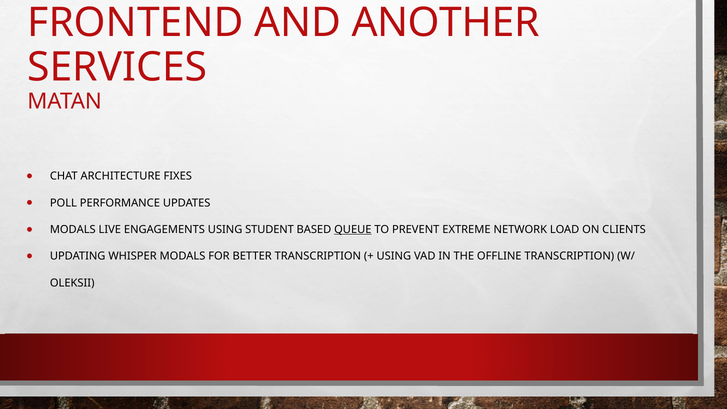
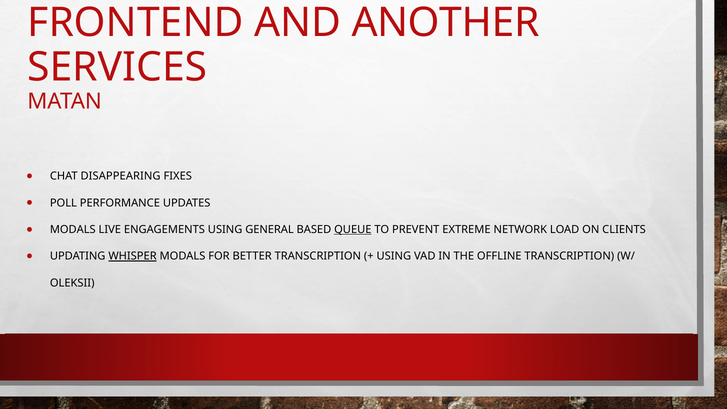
ARCHITECTURE: ARCHITECTURE -> DISAPPEARING (121, 176)
STUDENT: STUDENT -> GENERAL (270, 230)
WHISPER underline: none -> present (133, 256)
